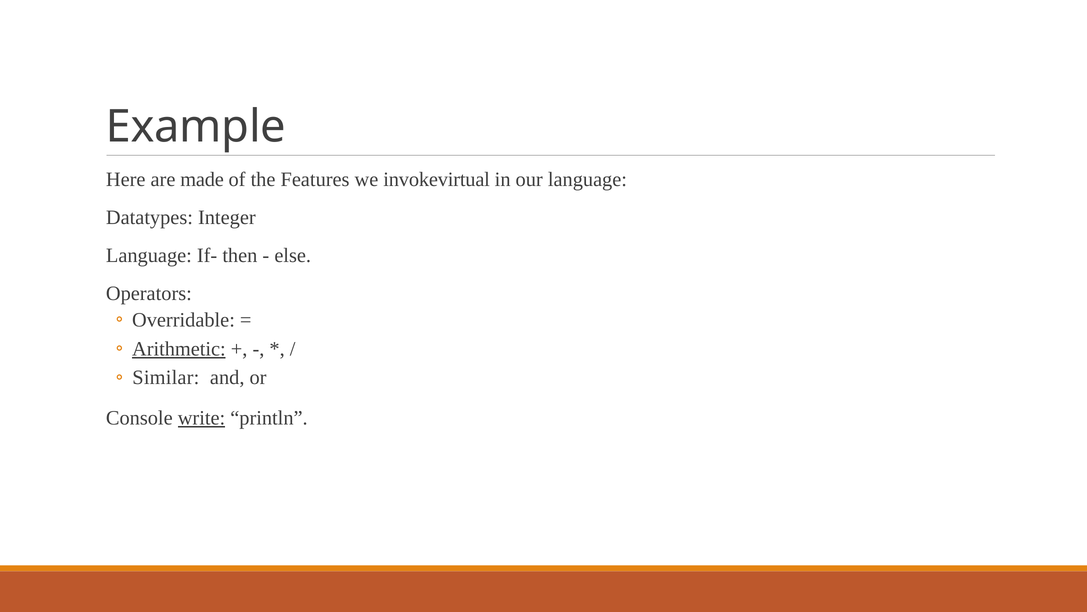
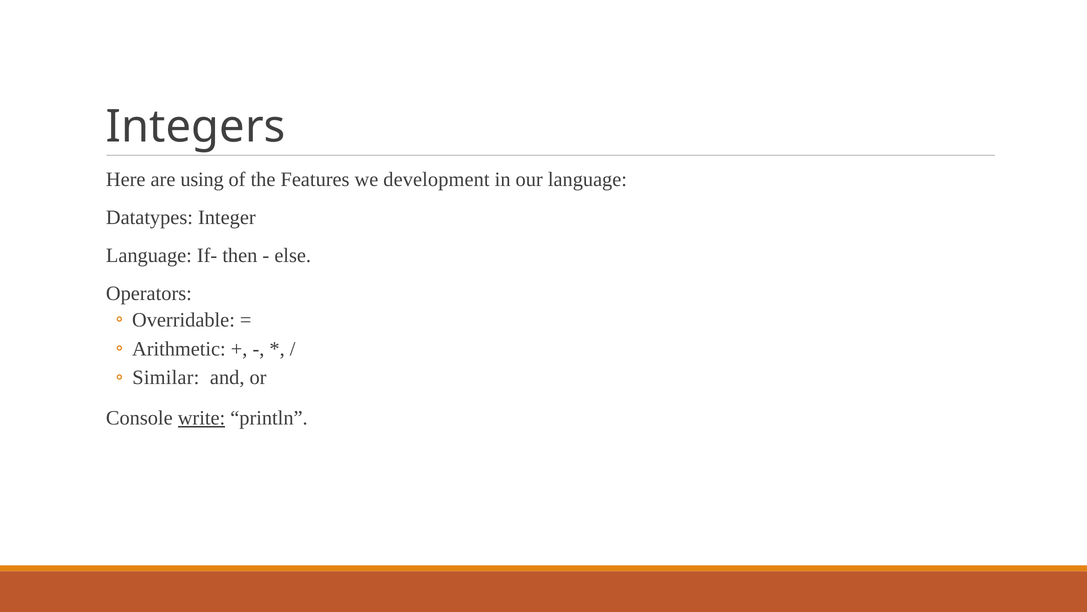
Example: Example -> Integers (196, 127)
made: made -> using (202, 180)
invokevirtual: invokevirtual -> development (436, 180)
Arithmetic underline: present -> none (179, 349)
